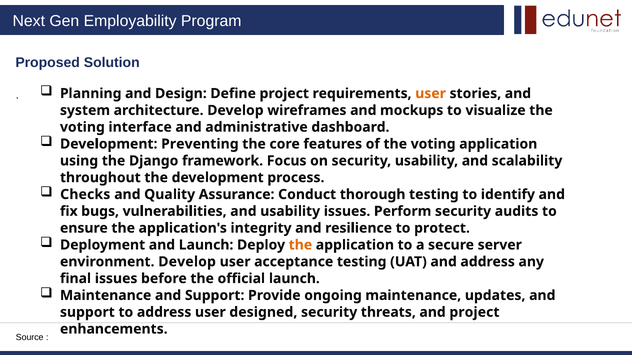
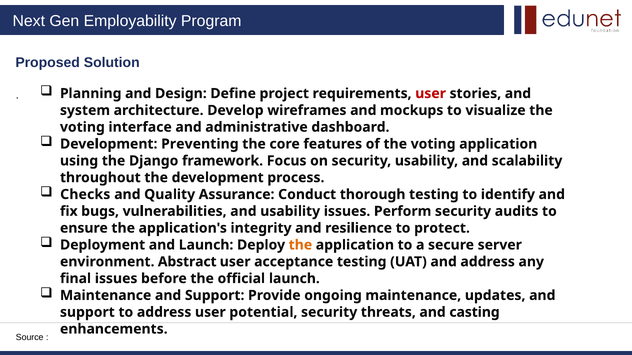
user colour: orange -> red (431, 94)
environment Develop: Develop -> Abstract (187, 262)
designed: designed -> potential (263, 313)
and project: project -> casting (475, 313)
